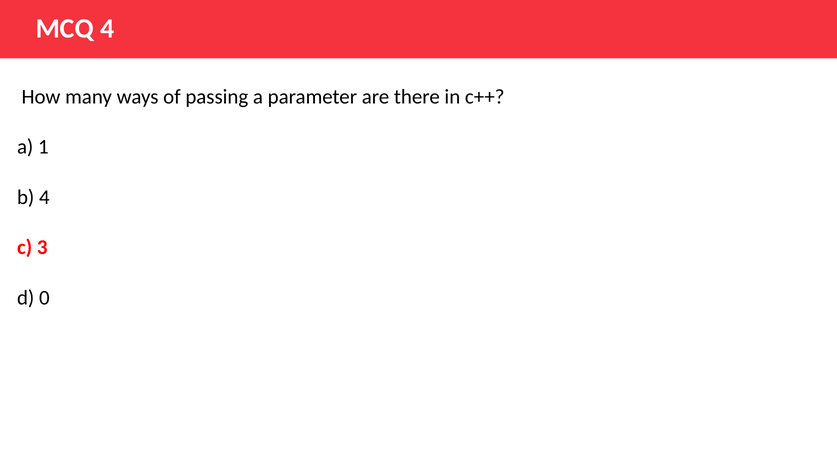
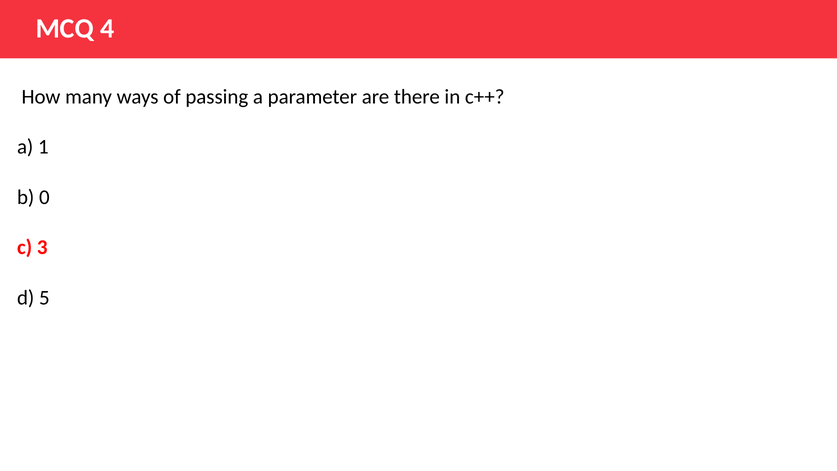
b 4: 4 -> 0 (44, 197)
0: 0 -> 5 (44, 298)
